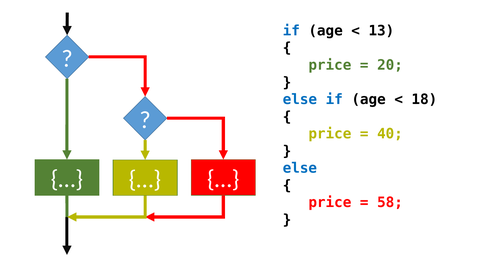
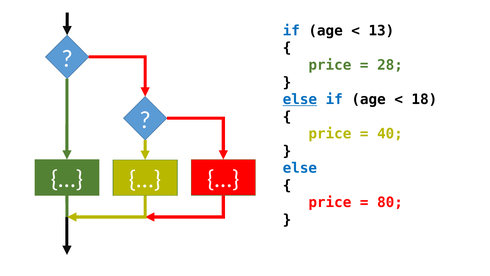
20: 20 -> 28 (390, 65)
else underline: none -> present (300, 99)
58: 58 -> 80 (390, 202)
